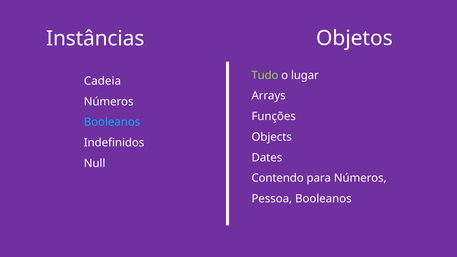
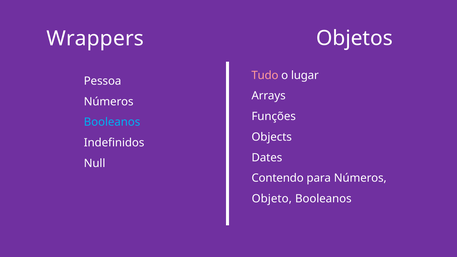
Instâncias: Instâncias -> Wrappers (95, 39)
Tudo colour: light green -> pink (265, 75)
Cadeia: Cadeia -> Pessoa (103, 81)
Pessoa: Pessoa -> Objeto (272, 199)
